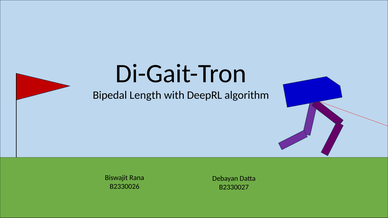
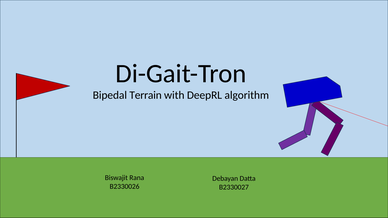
Length: Length -> Terrain (146, 95)
